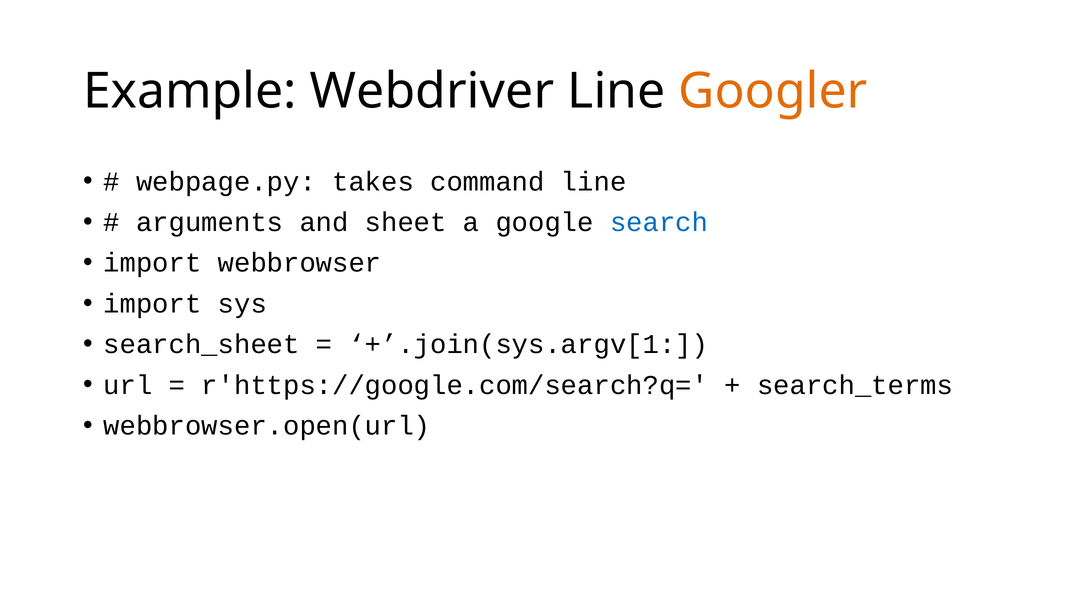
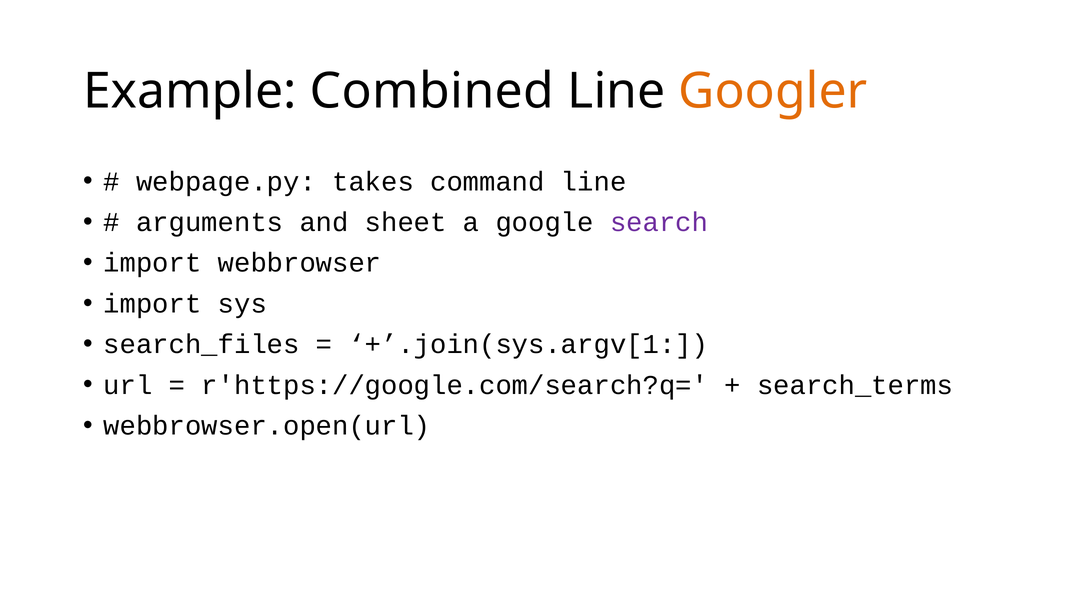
Webdriver: Webdriver -> Combined (432, 91)
search colour: blue -> purple (659, 222)
search_sheet: search_sheet -> search_files (201, 345)
